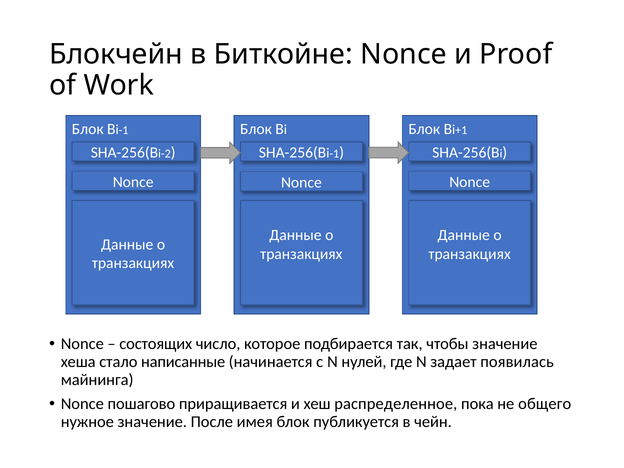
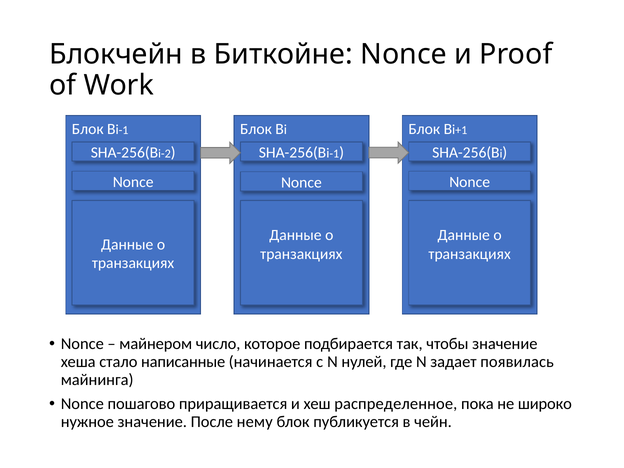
состоящих: состоящих -> майнером (156, 344)
общего: общего -> широко (545, 404)
имея: имея -> нему (255, 422)
